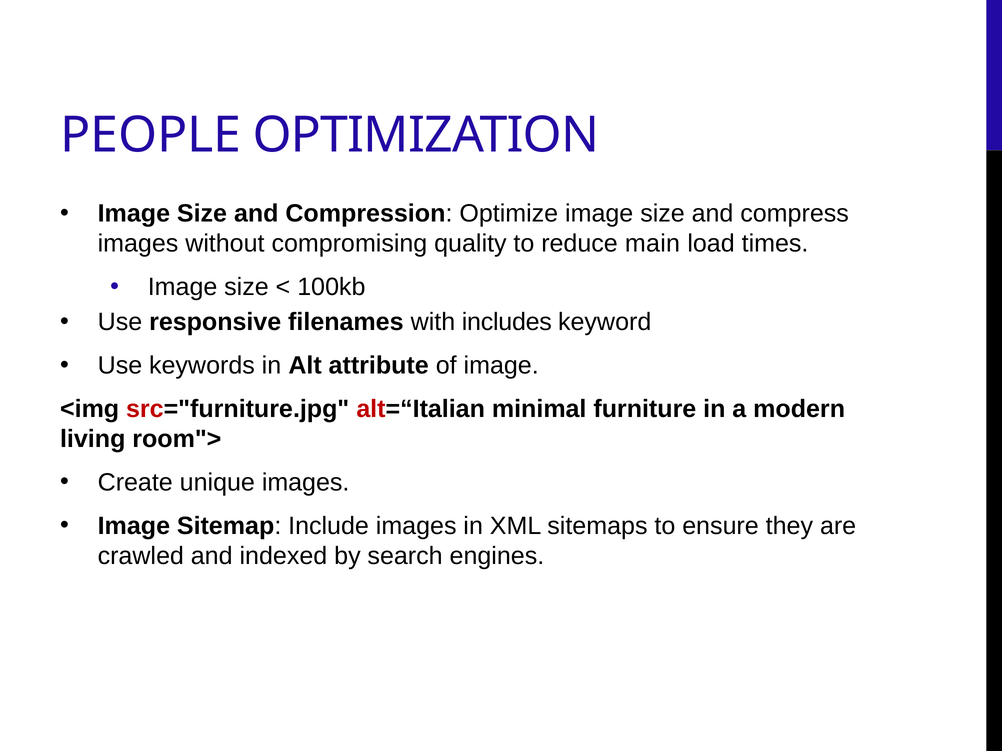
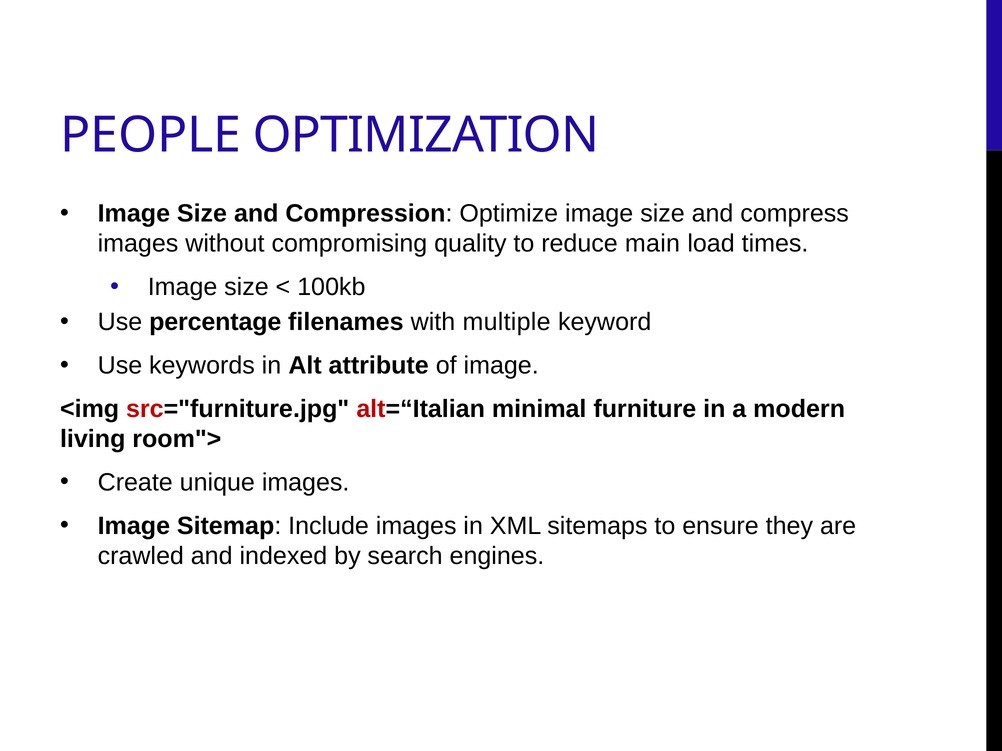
responsive: responsive -> percentage (215, 322)
includes: includes -> multiple (507, 322)
